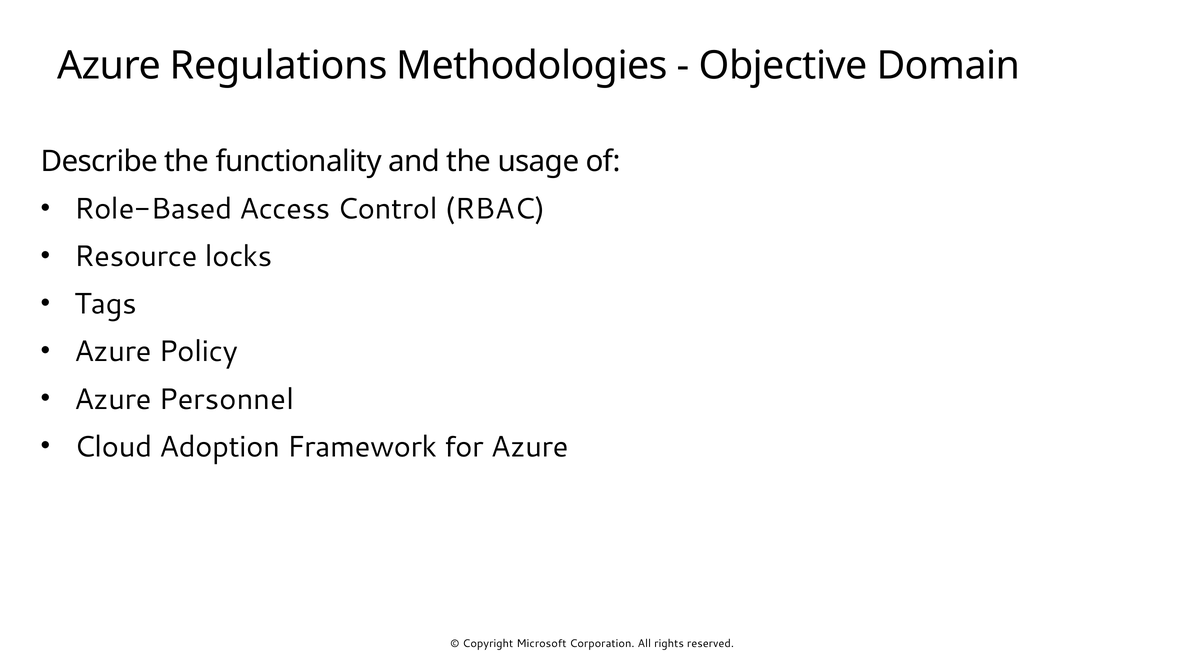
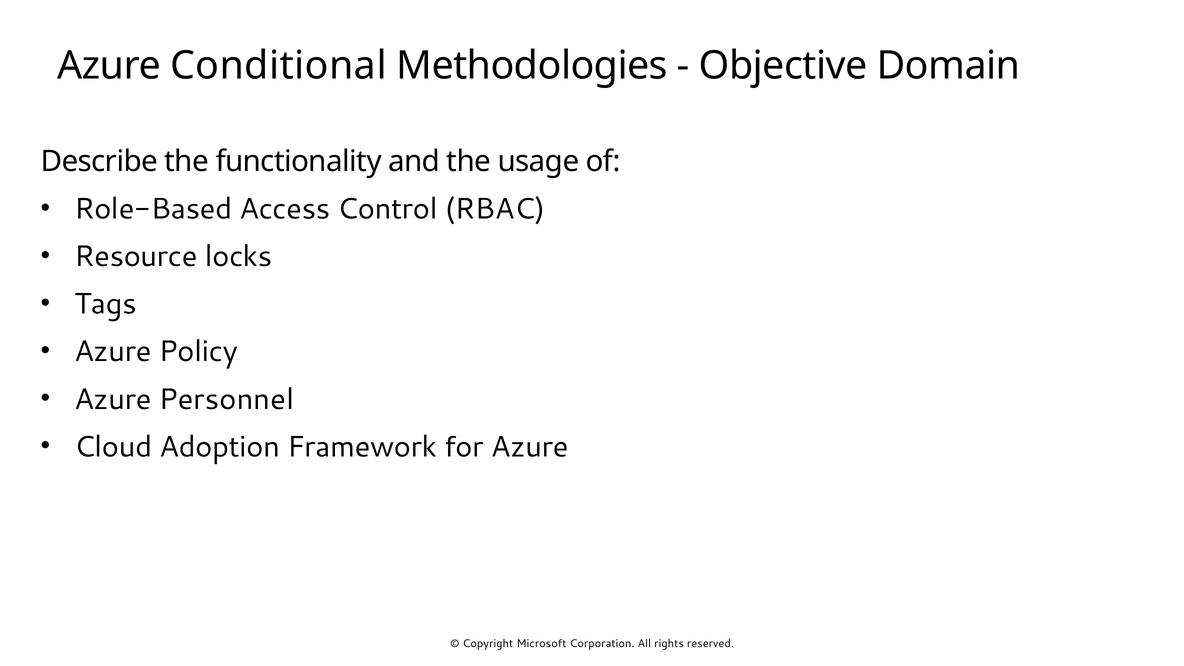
Regulations: Regulations -> Conditional (278, 65)
